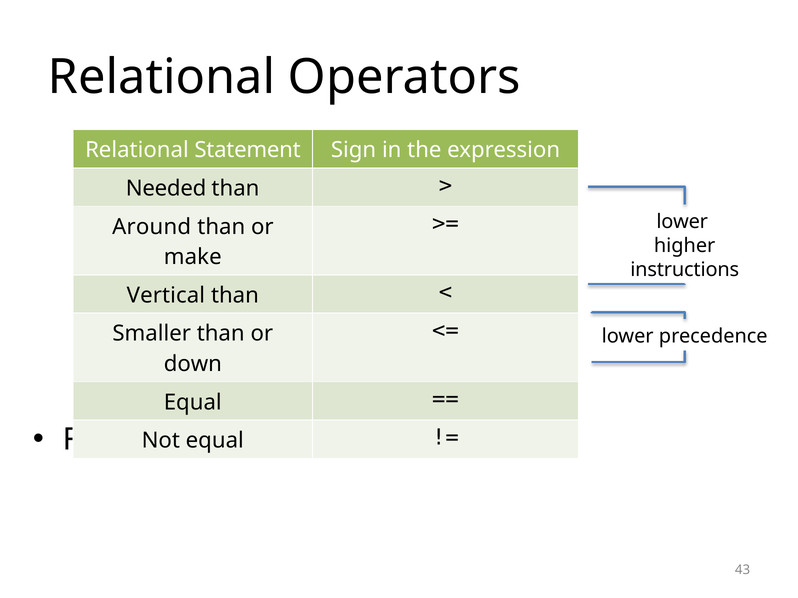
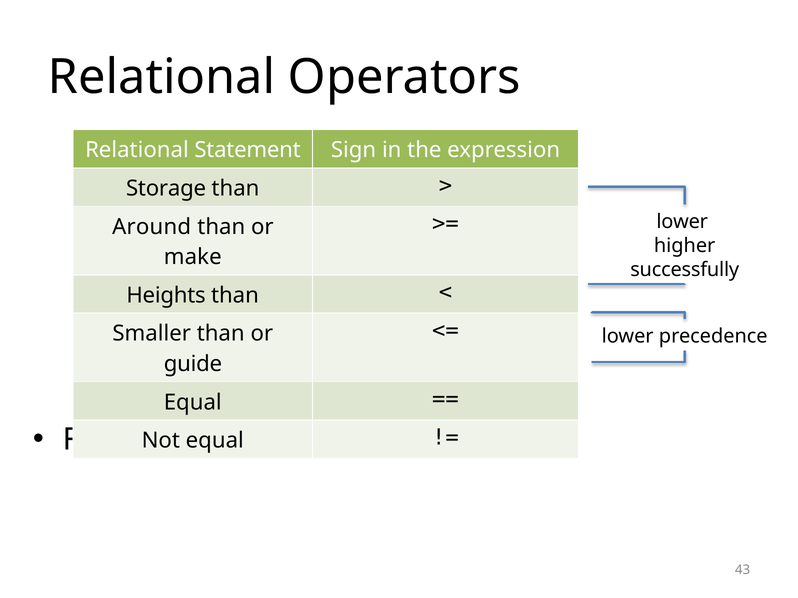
Needed: Needed -> Storage (166, 189)
instructions: instructions -> successfully (685, 270)
Vertical: Vertical -> Heights (166, 296)
down: down -> guide (193, 364)
